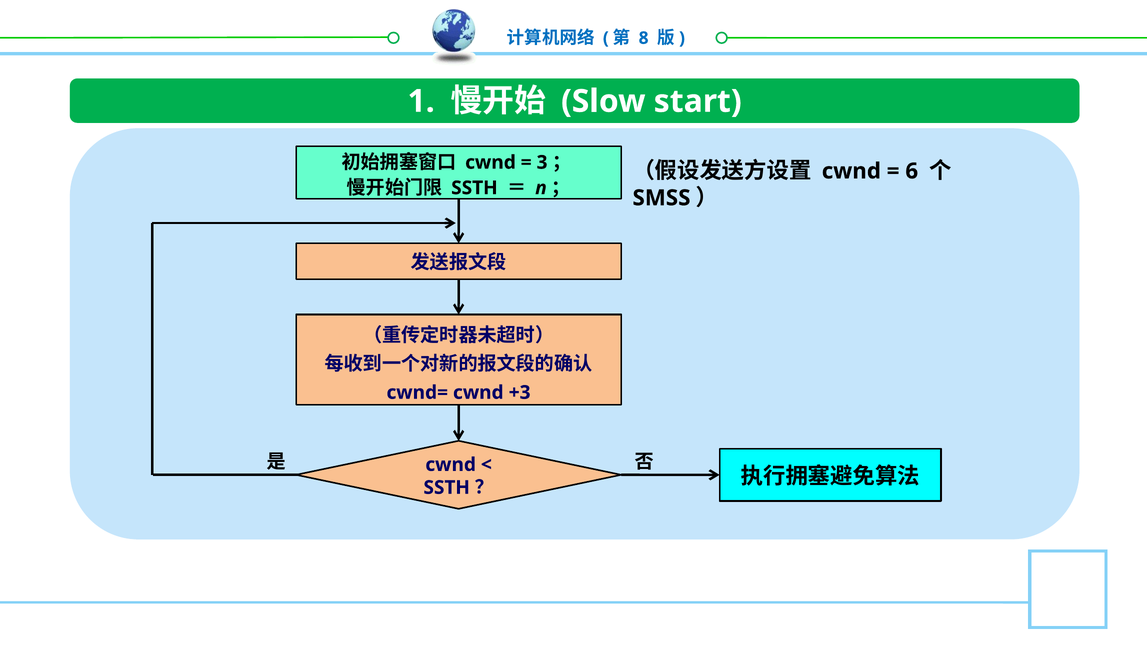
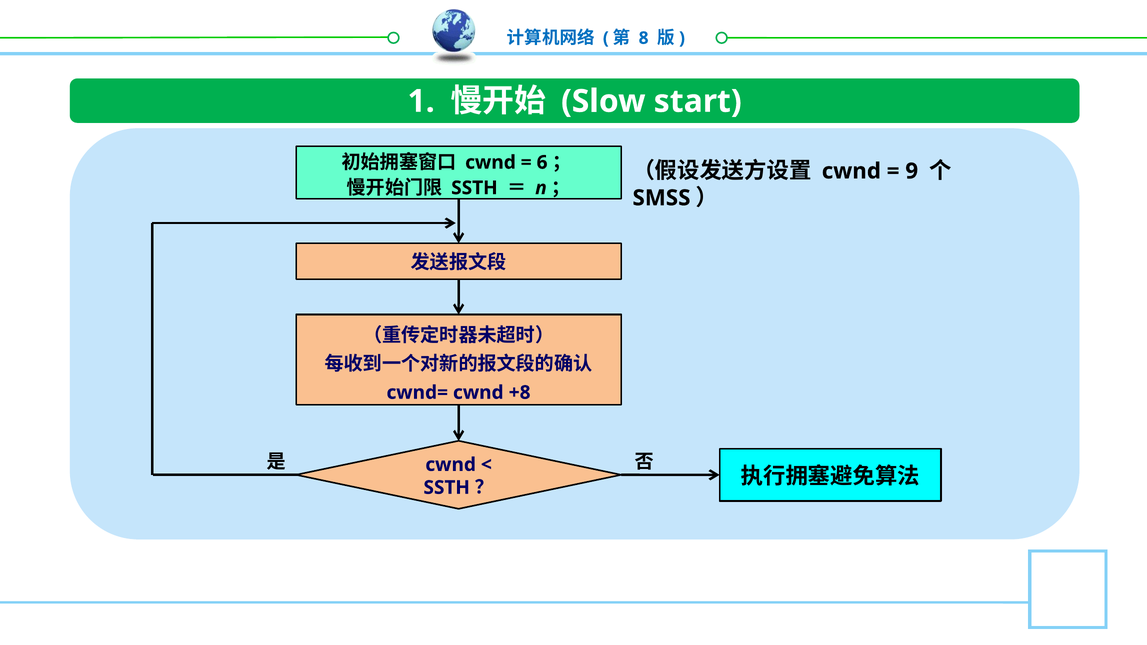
3: 3 -> 6 (542, 162)
6: 6 -> 9 (912, 171)
+3: +3 -> +8 (520, 393)
